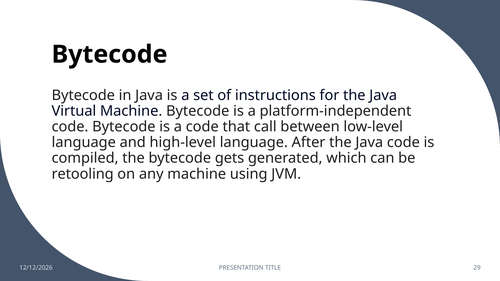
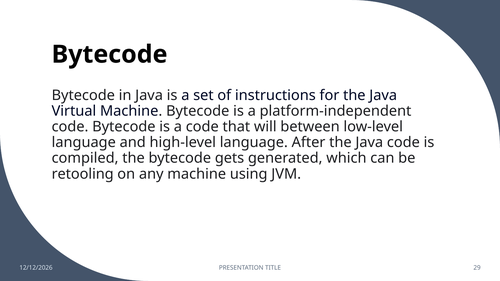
call: call -> will (265, 127)
